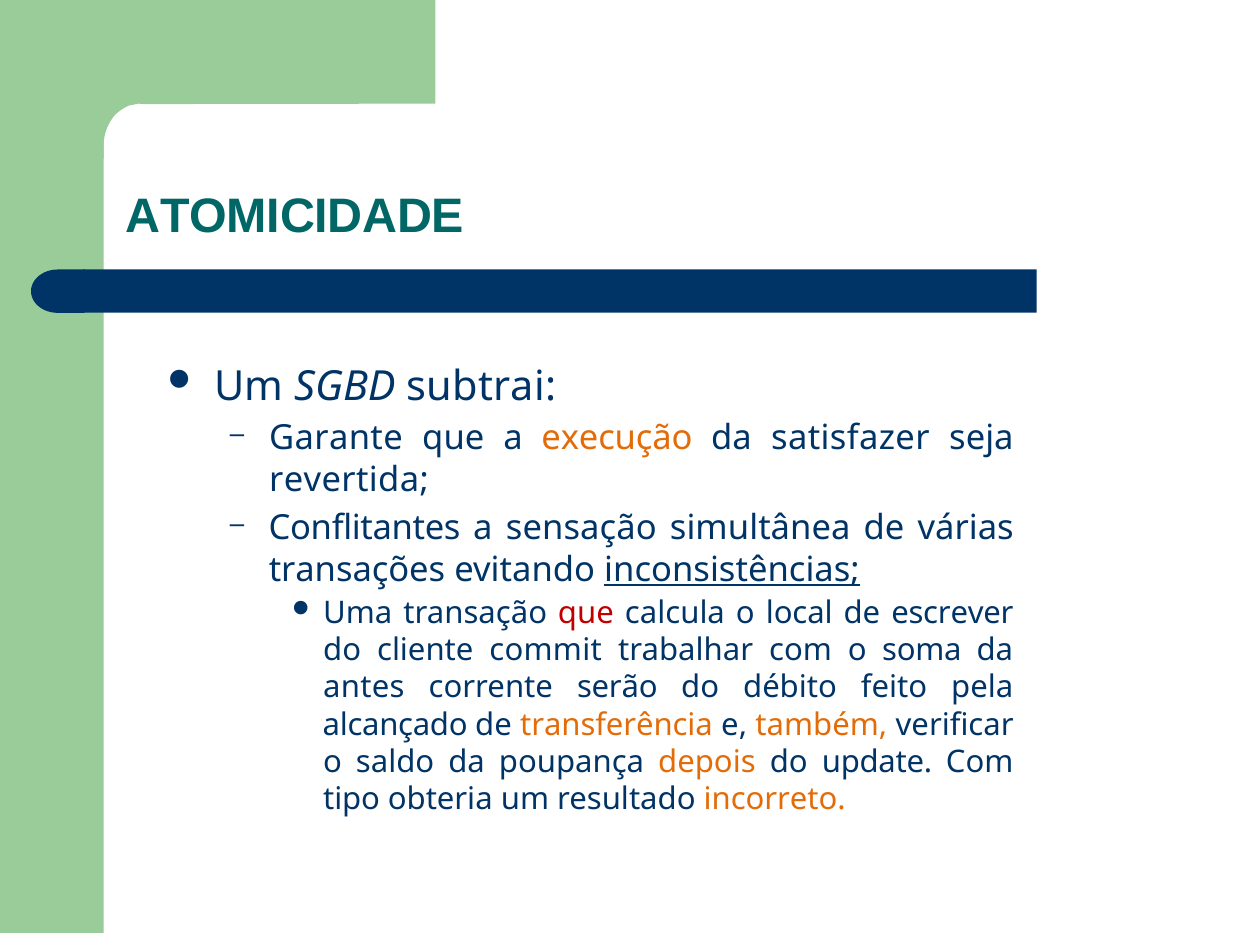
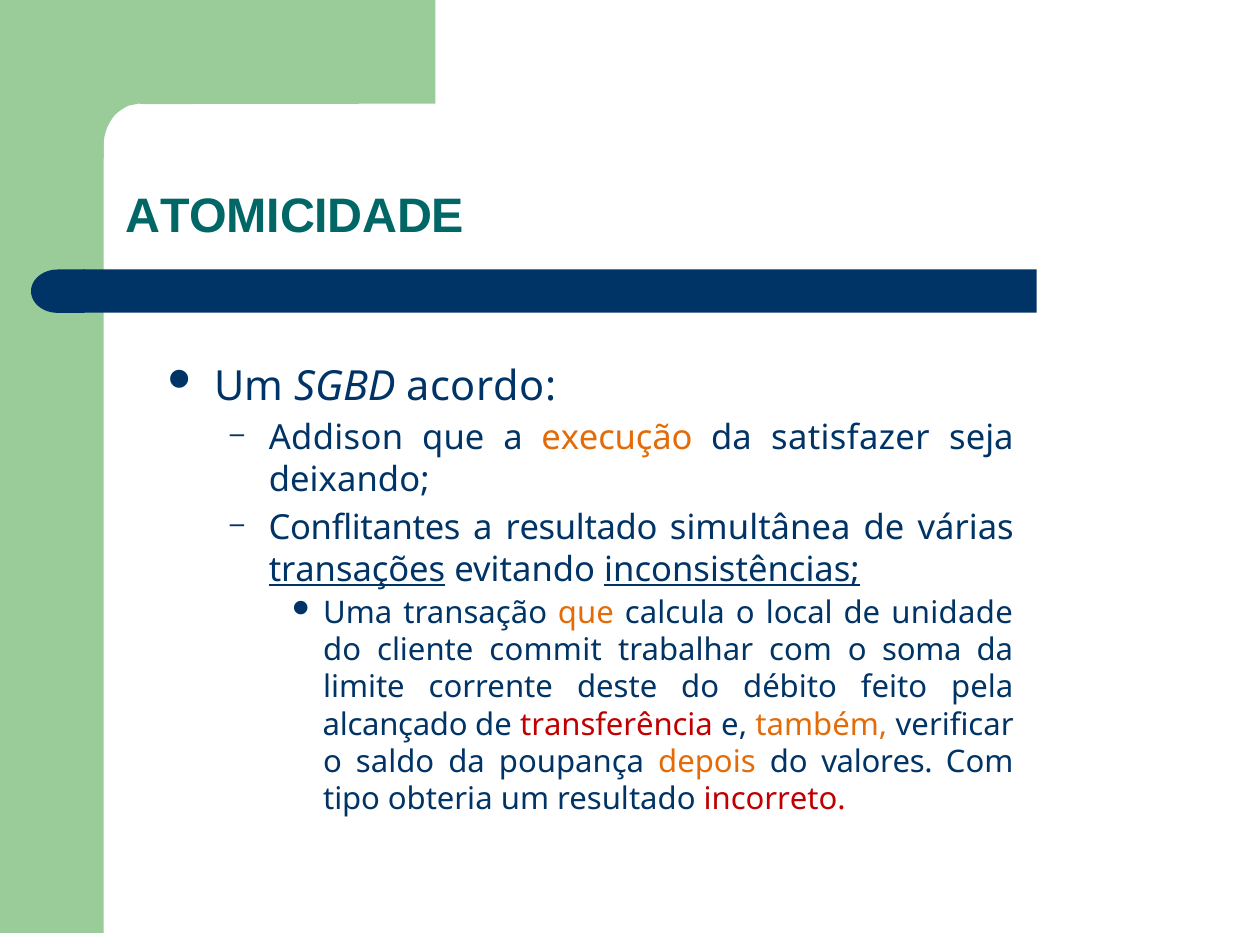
subtrai: subtrai -> acordo (481, 386)
Garante: Garante -> Addison (336, 438)
revertida: revertida -> deixando (349, 480)
a sensação: sensação -> resultado (582, 528)
transações underline: none -> present (357, 570)
que colour: red -> orange (586, 613)
escrever: escrever -> unidade (952, 613)
antes: antes -> limite (364, 688)
serão: serão -> deste (617, 688)
transferência colour: orange -> red (617, 725)
update: update -> valores (877, 762)
incorreto colour: orange -> red (775, 800)
